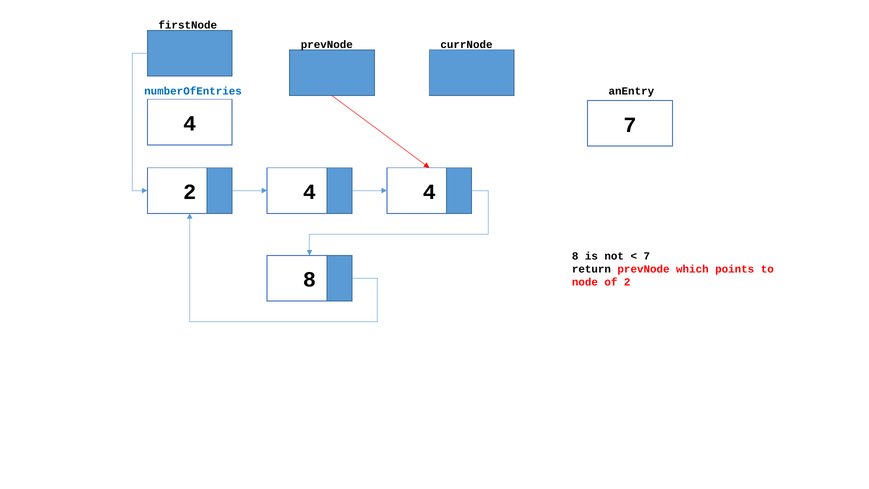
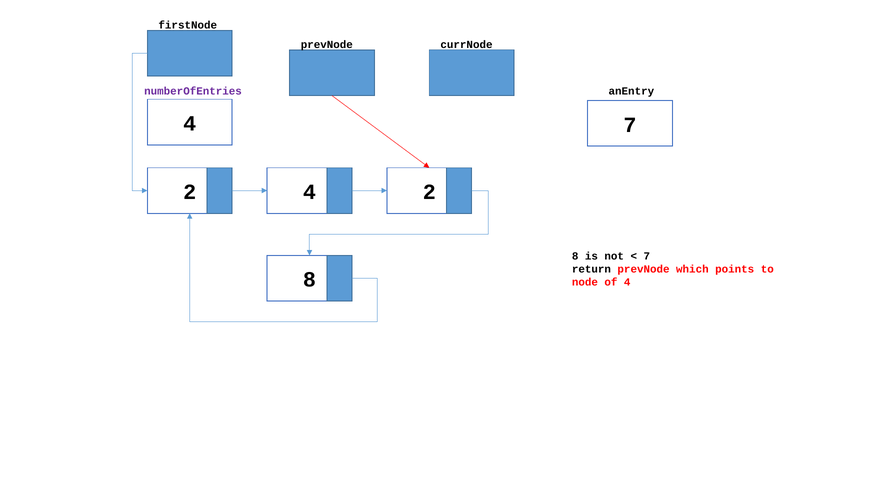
numberOfEntries colour: blue -> purple (193, 91)
2 4 4: 4 -> 2 (429, 192)
of 2: 2 -> 4 (627, 282)
